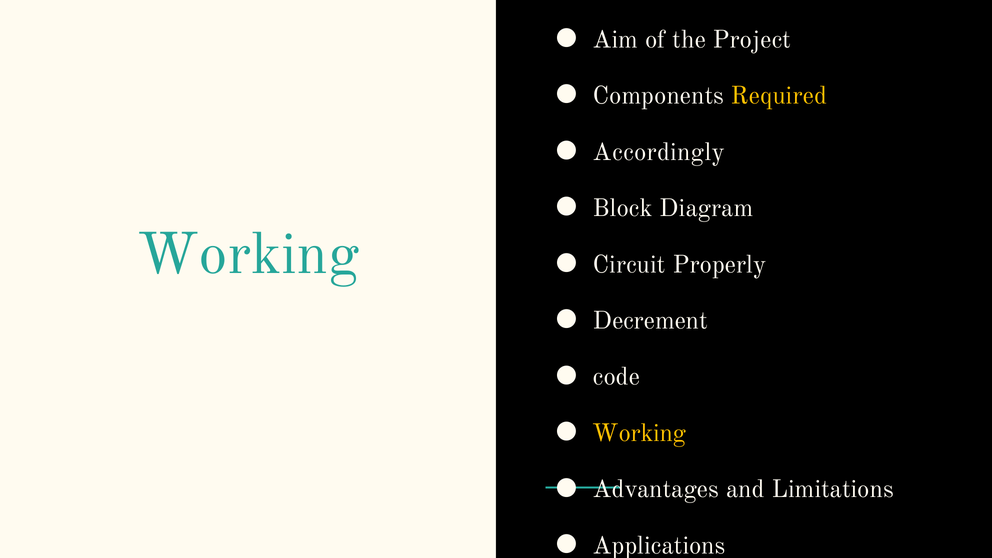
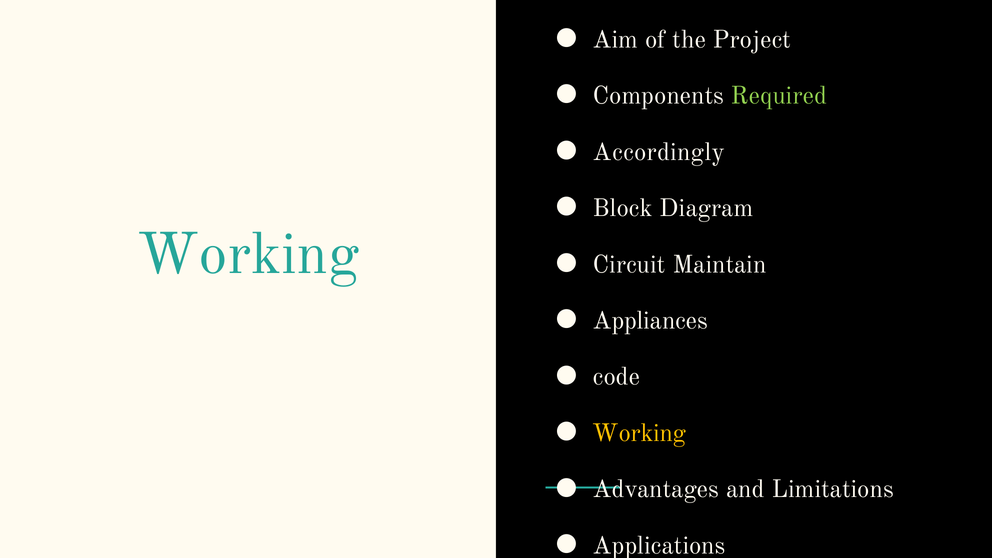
Required colour: yellow -> light green (779, 96)
Properly: Properly -> Maintain (720, 264)
Decrement: Decrement -> Appliances (650, 321)
